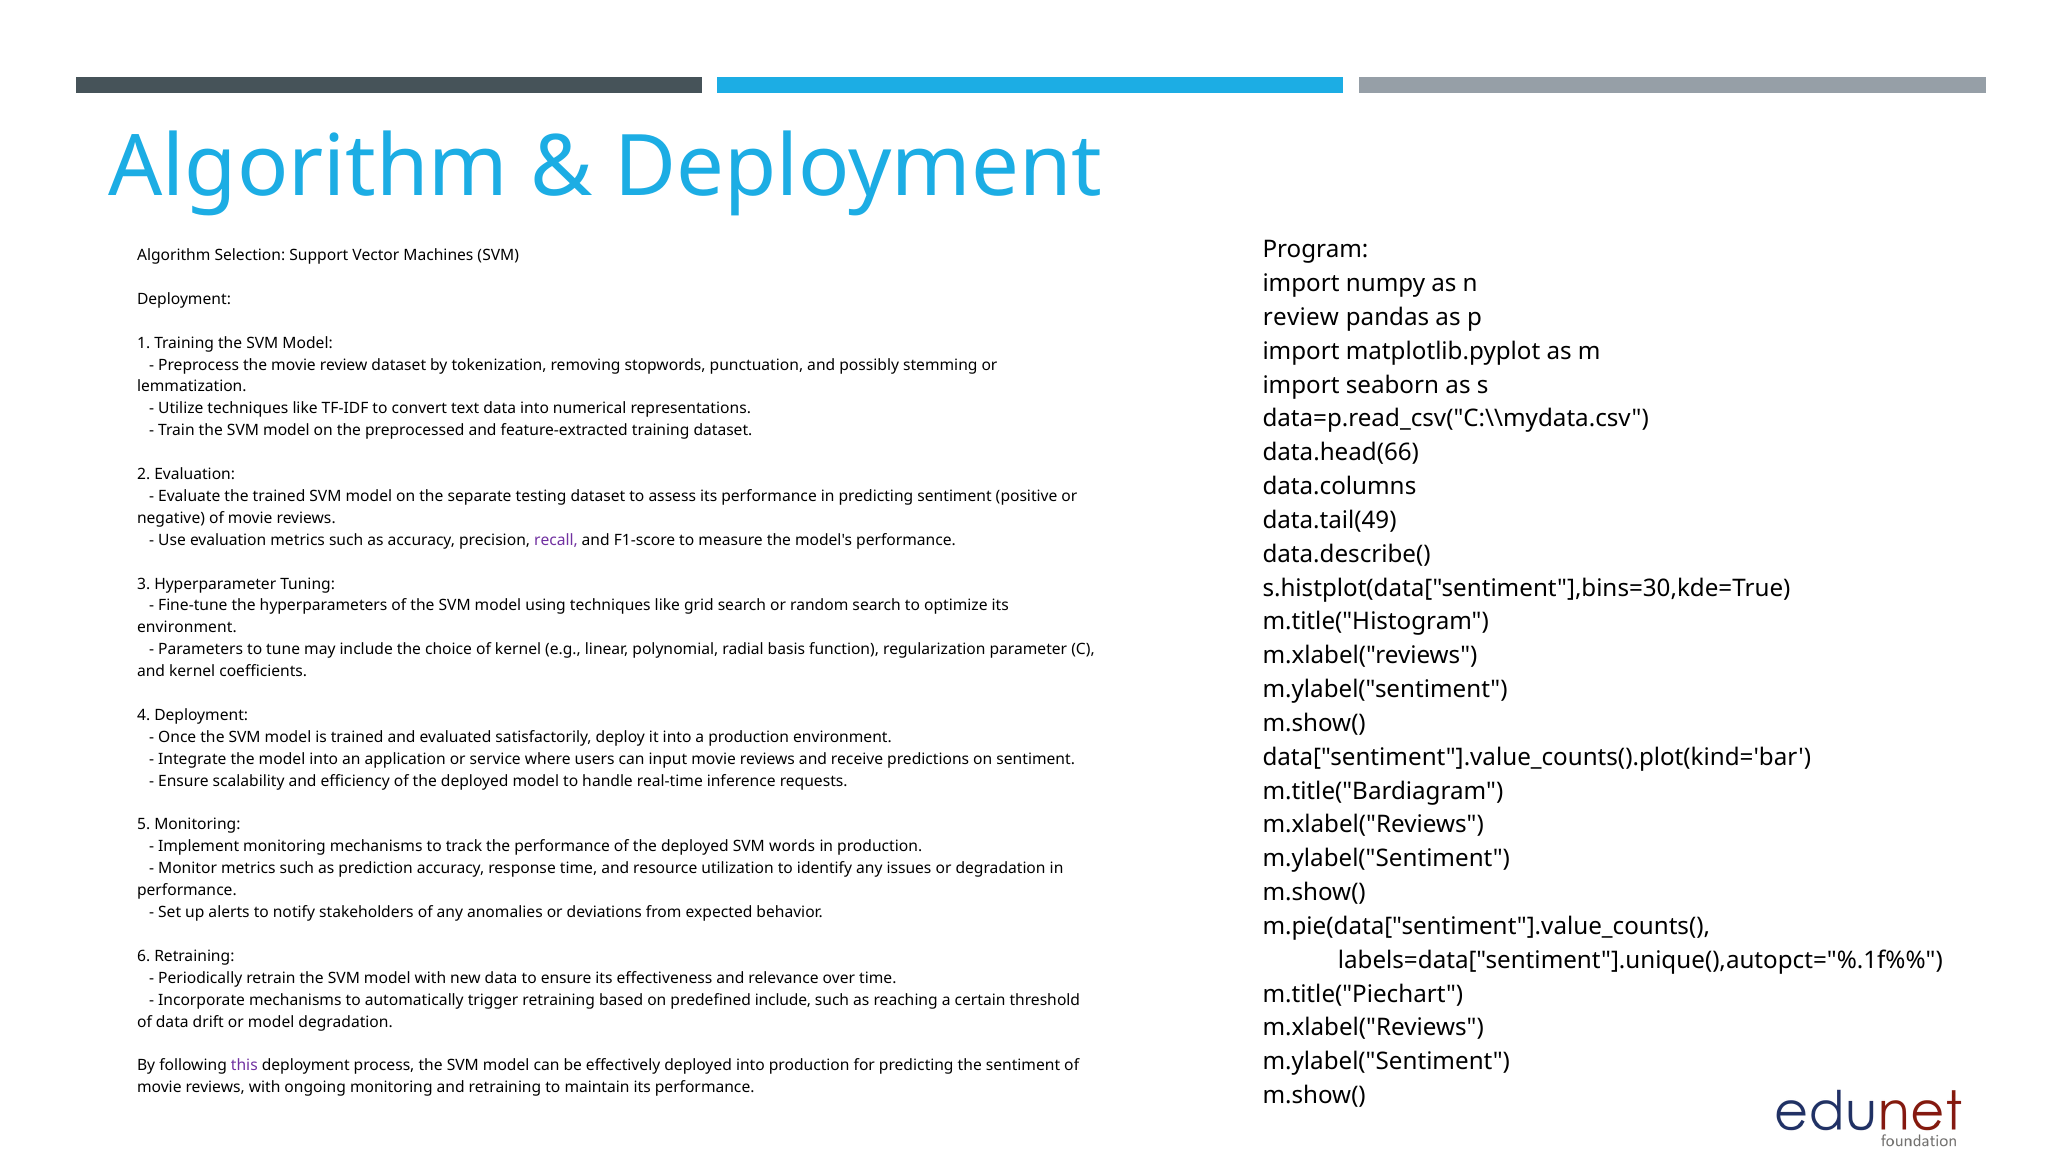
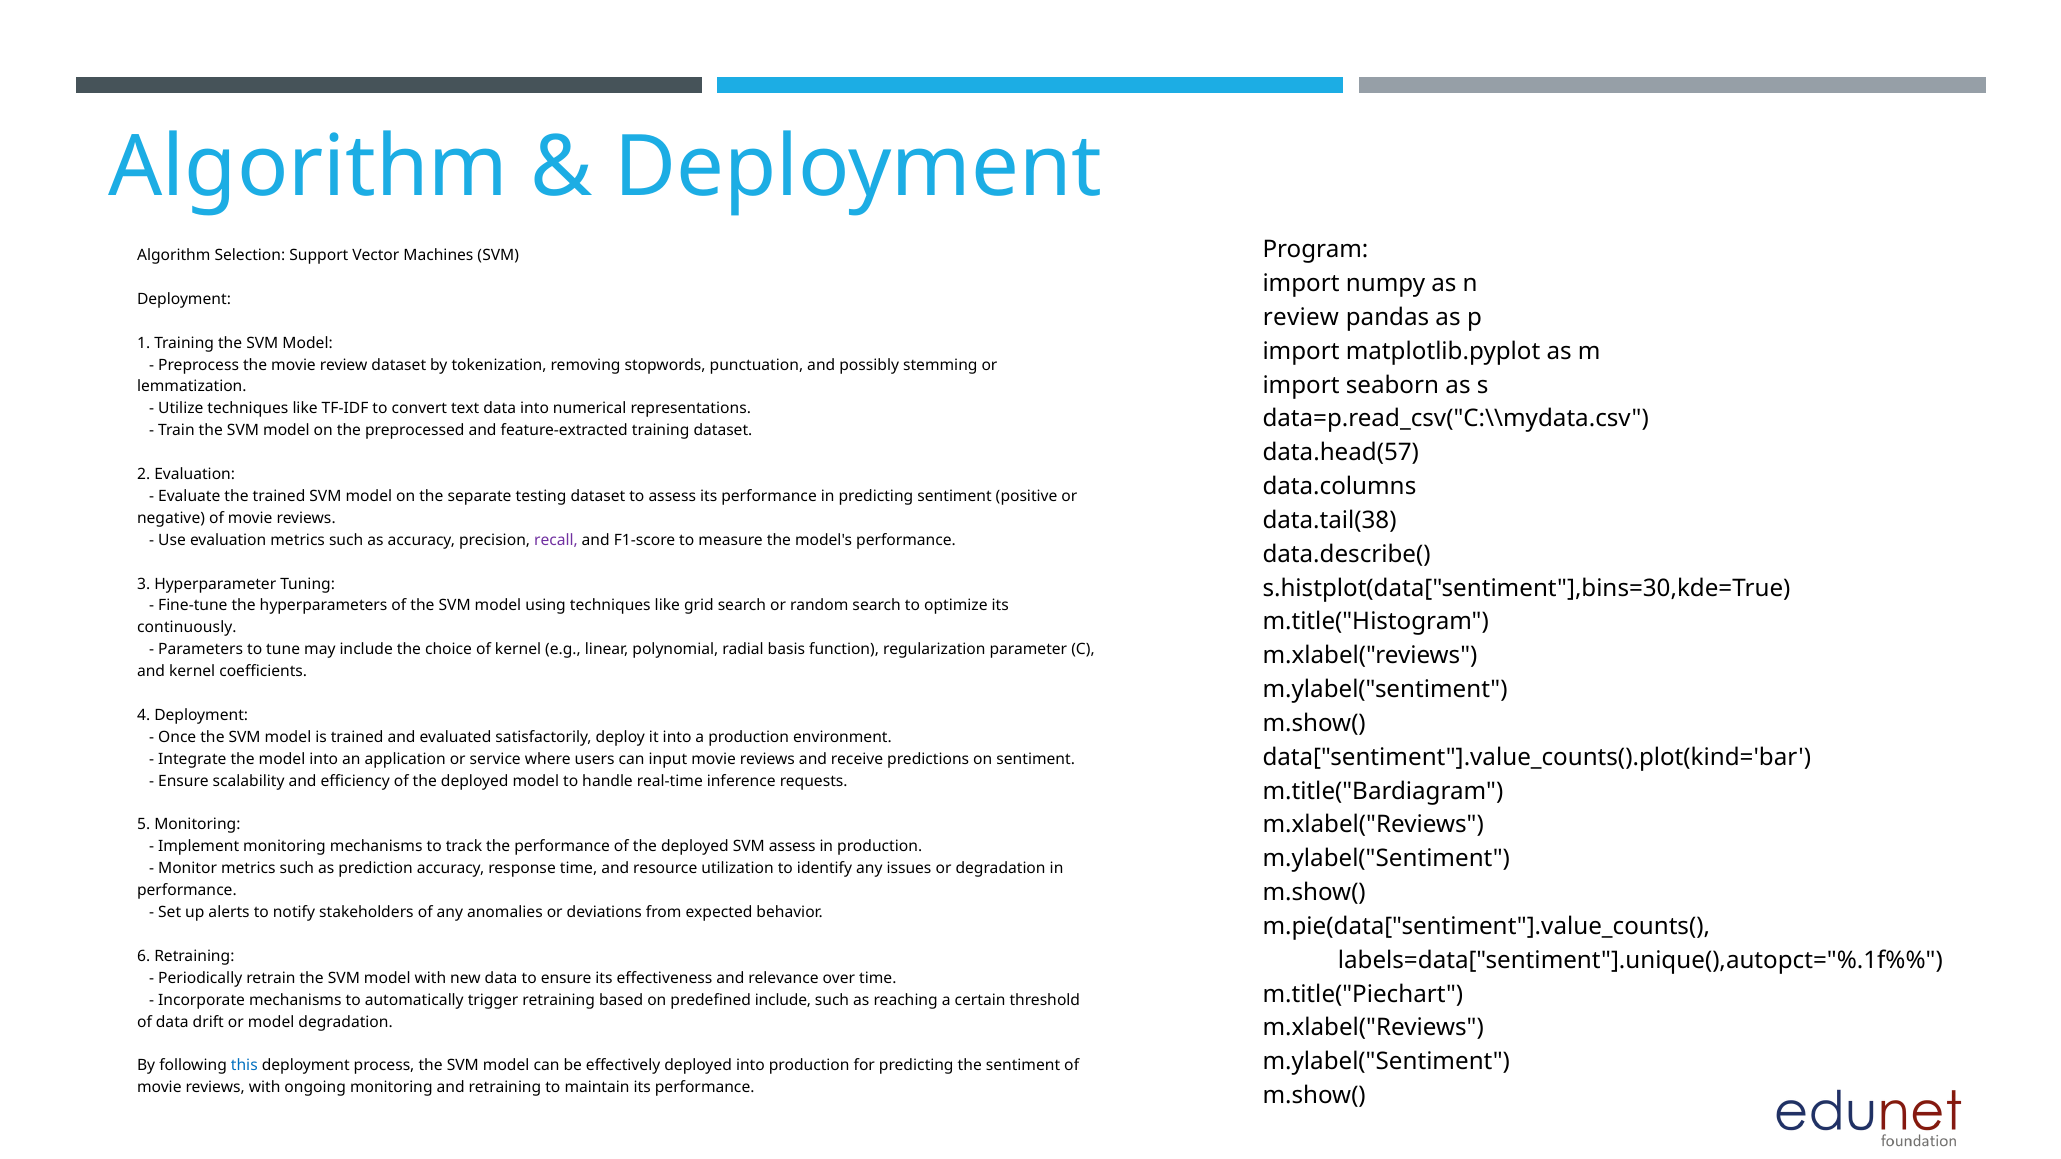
data.head(66: data.head(66 -> data.head(57 (1341, 453)
data.tail(49: data.tail(49 -> data.tail(38 (1330, 521)
environment: environment -> continuously (187, 628)
SVM words: words -> assess (792, 847)
this colour: purple -> blue (244, 1066)
